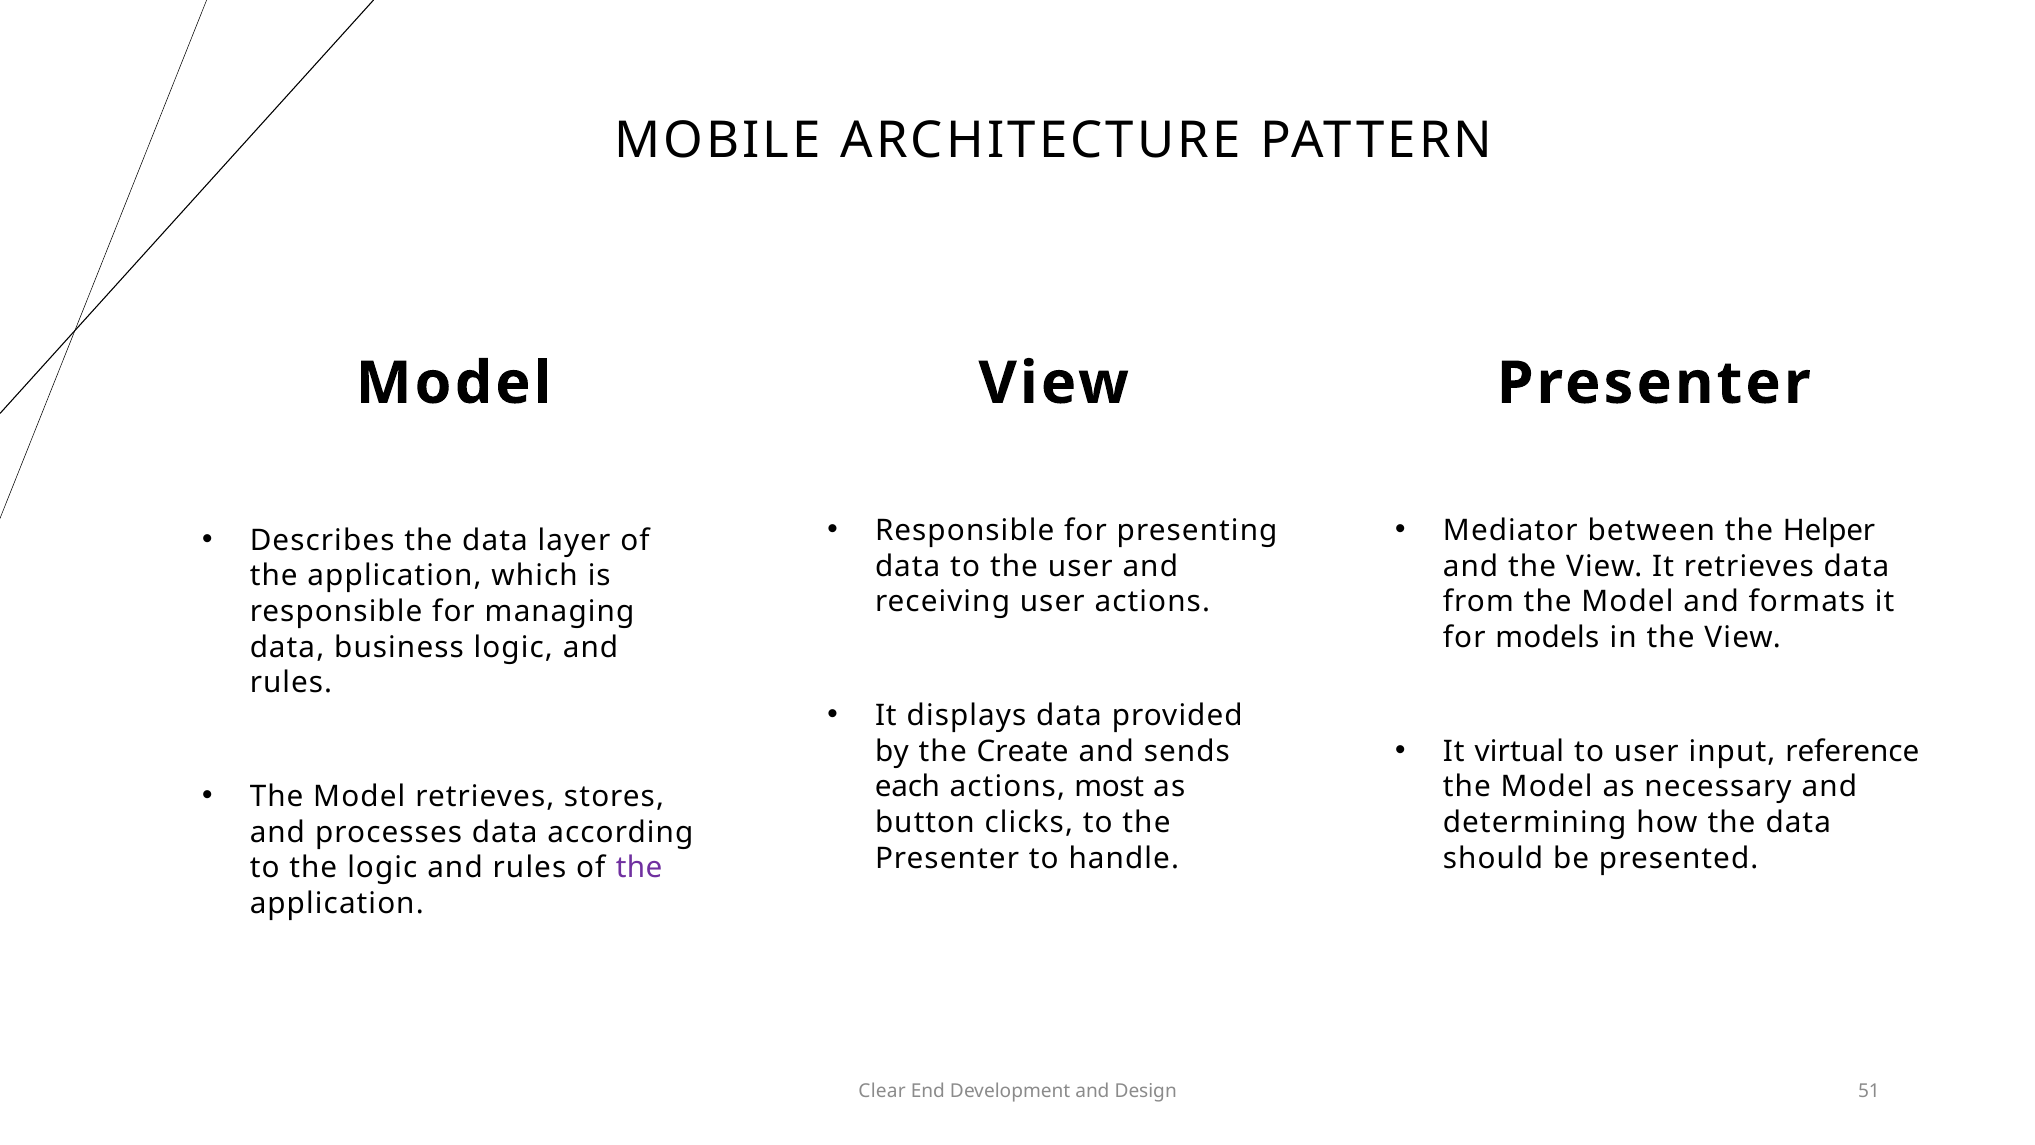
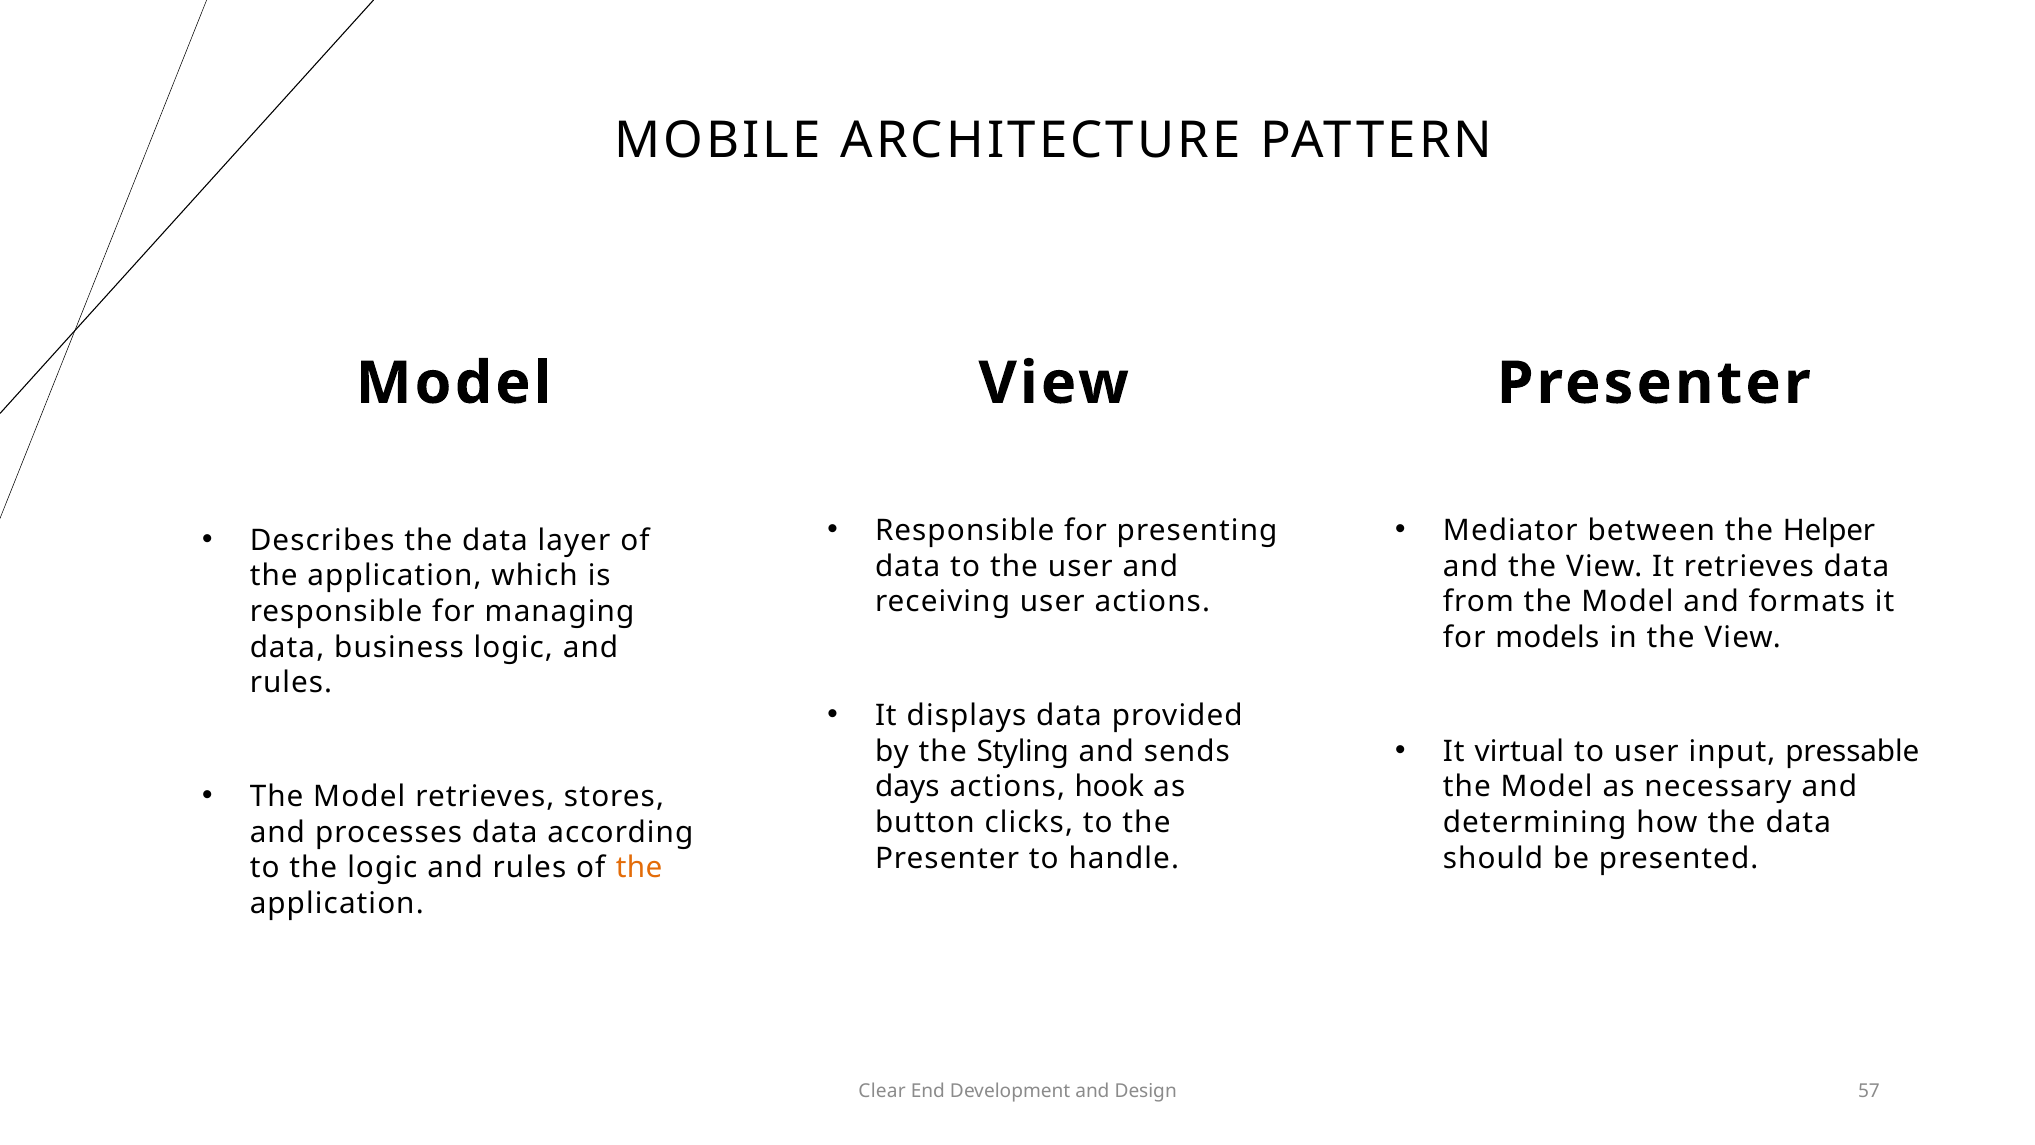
reference: reference -> pressable (1852, 751)
Create: Create -> Styling (1023, 751)
each: each -> days (907, 787)
most: most -> hook (1109, 787)
the colour: purple -> orange (639, 868)
51: 51 -> 57 (1869, 1091)
